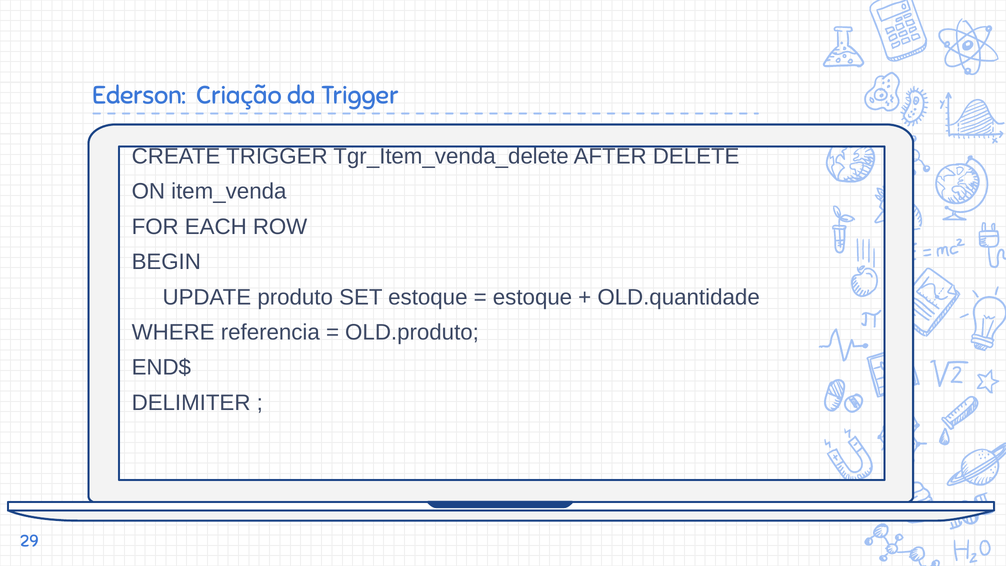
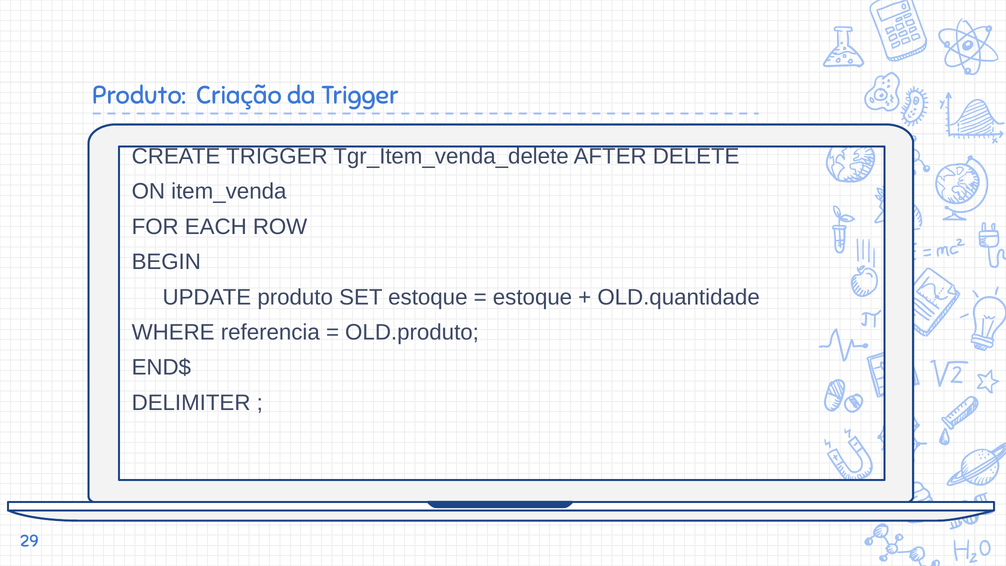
Ederson: Ederson -> Produto (139, 96)
